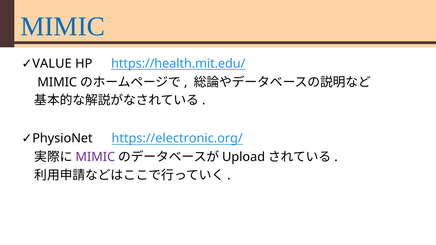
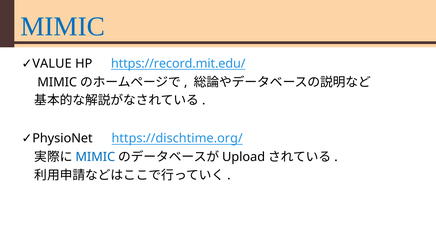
https://health.mit.edu/: https://health.mit.edu/ -> https://record.mit.edu/ (178, 64)
https://electronic.org/: https://electronic.org/ -> https://dischtime.org/ (177, 139)
MIMIC colour: purple -> blue (95, 157)
